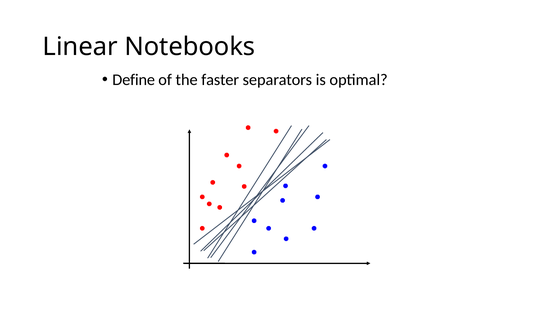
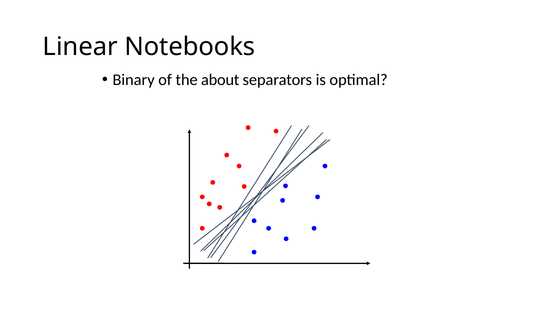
Define: Define -> Binary (134, 80)
faster: faster -> about (220, 80)
